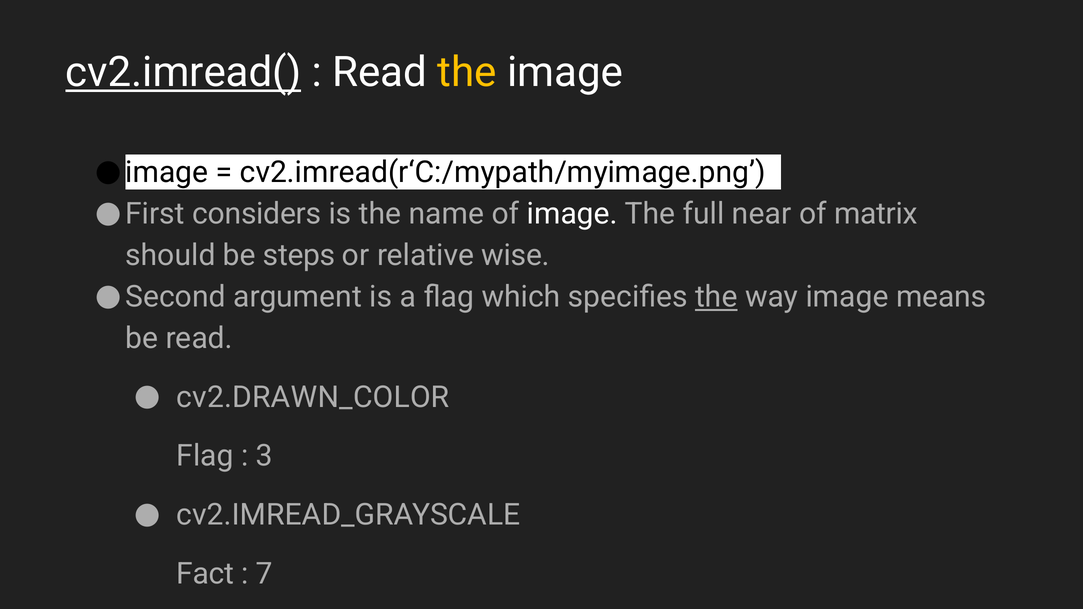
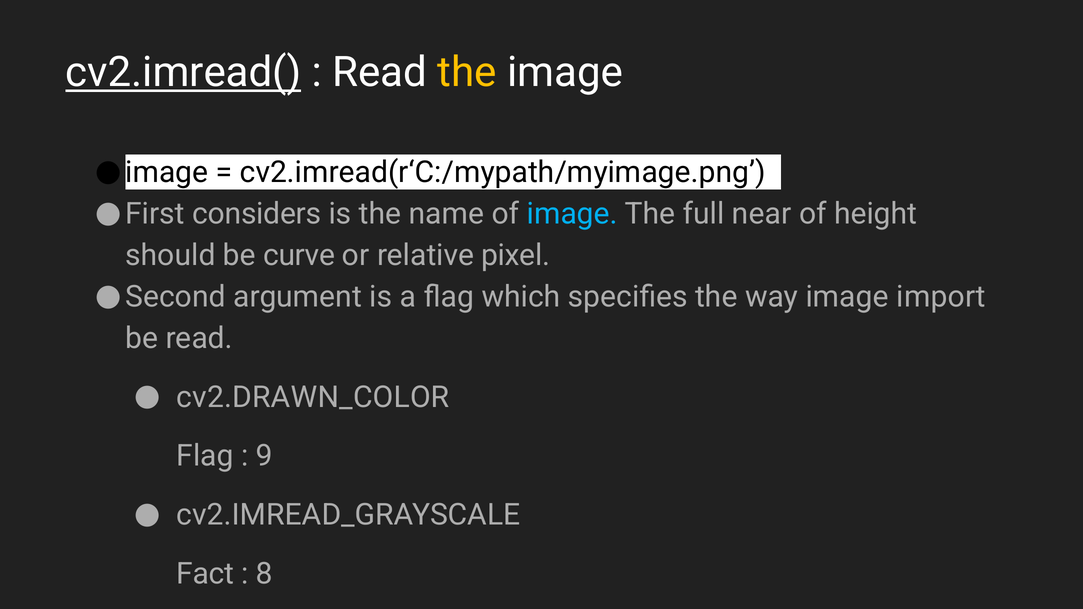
image colour: white -> light blue (572, 214)
matrix: matrix -> height (876, 214)
steps: steps -> curve (299, 255)
wise: wise -> pixel (516, 255)
the underline: present -> none (716, 297)
means: means -> import (941, 297)
3: 3 -> 9 (264, 456)
7: 7 -> 8 (264, 574)
